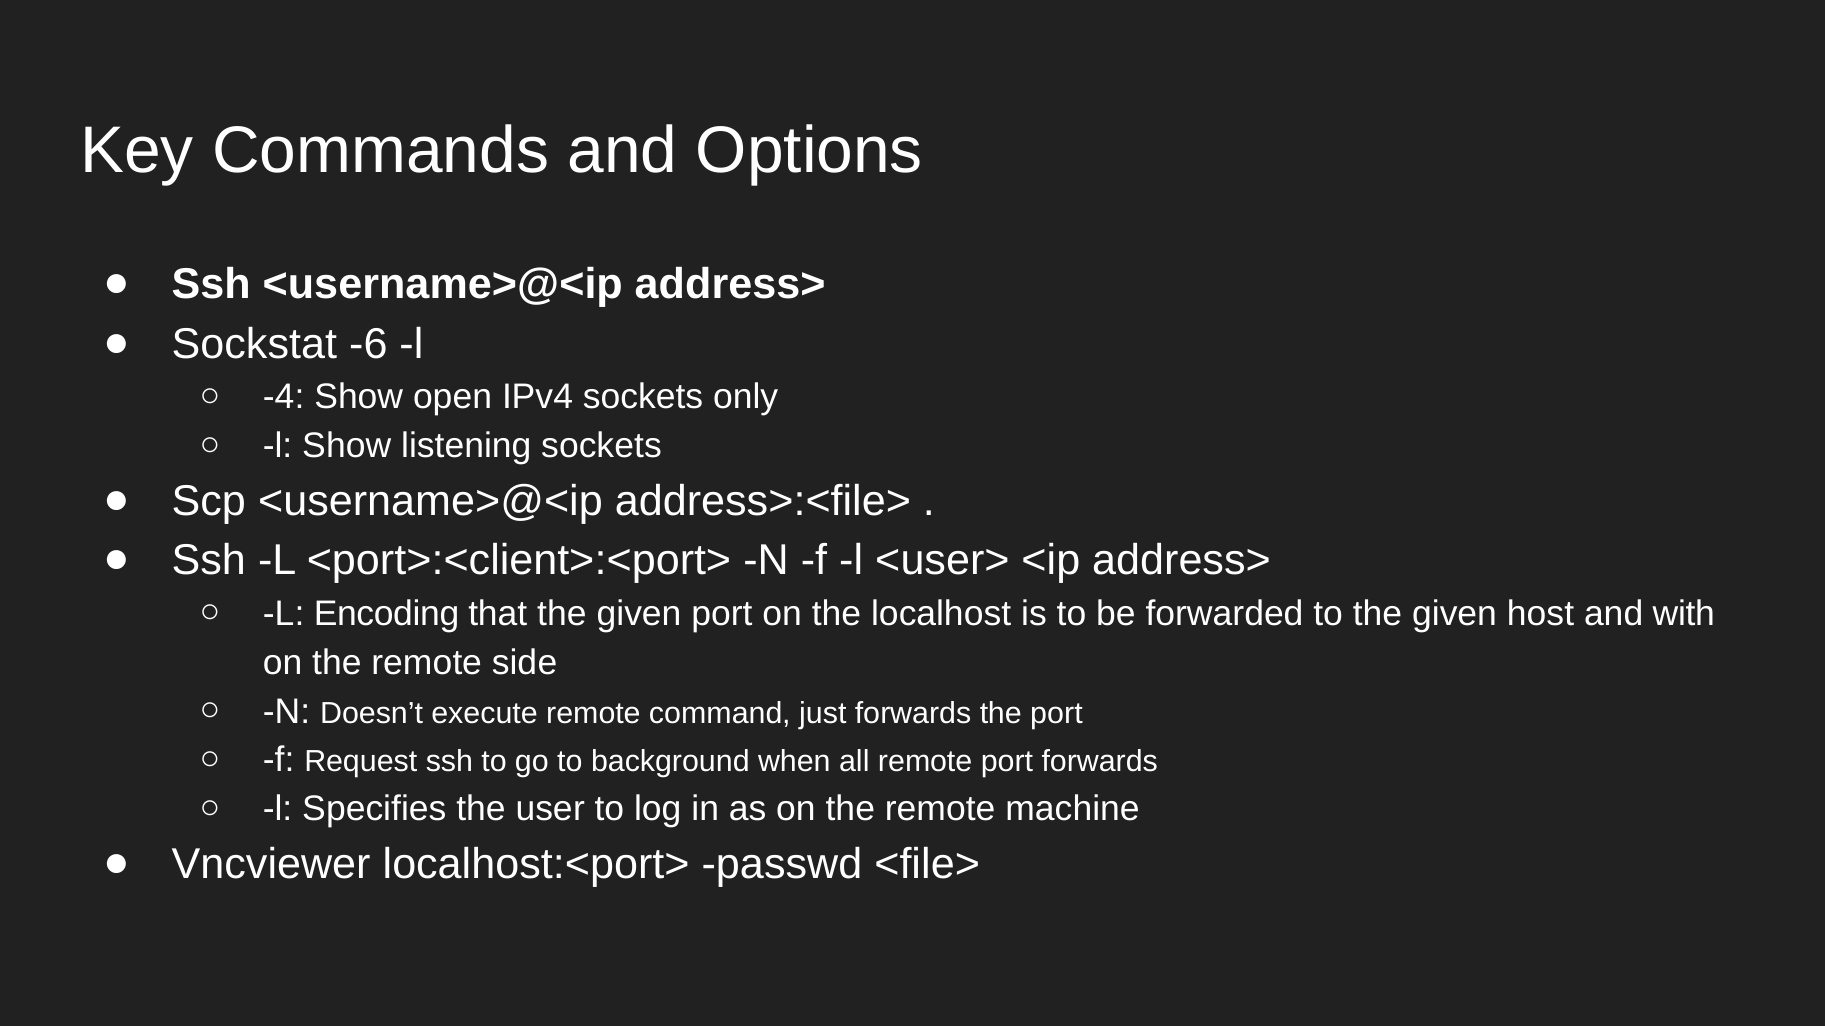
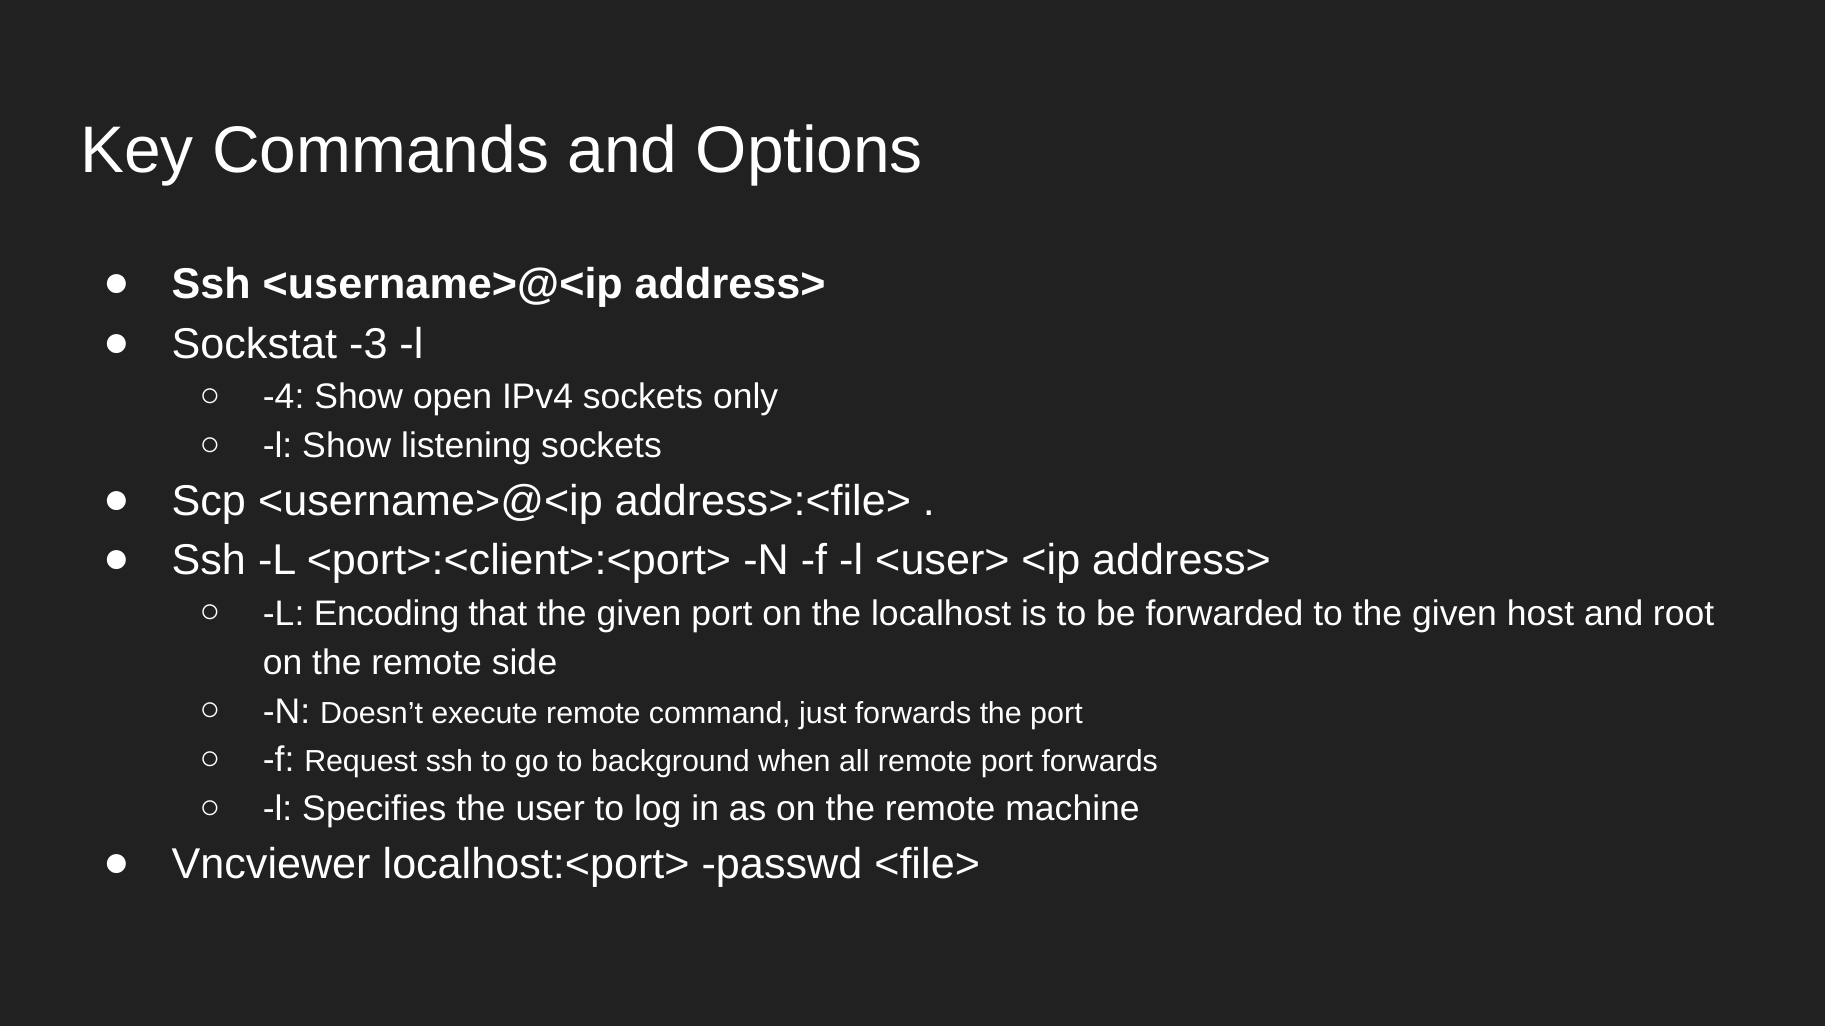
-6: -6 -> -3 (368, 344)
with: with -> root (1684, 614)
